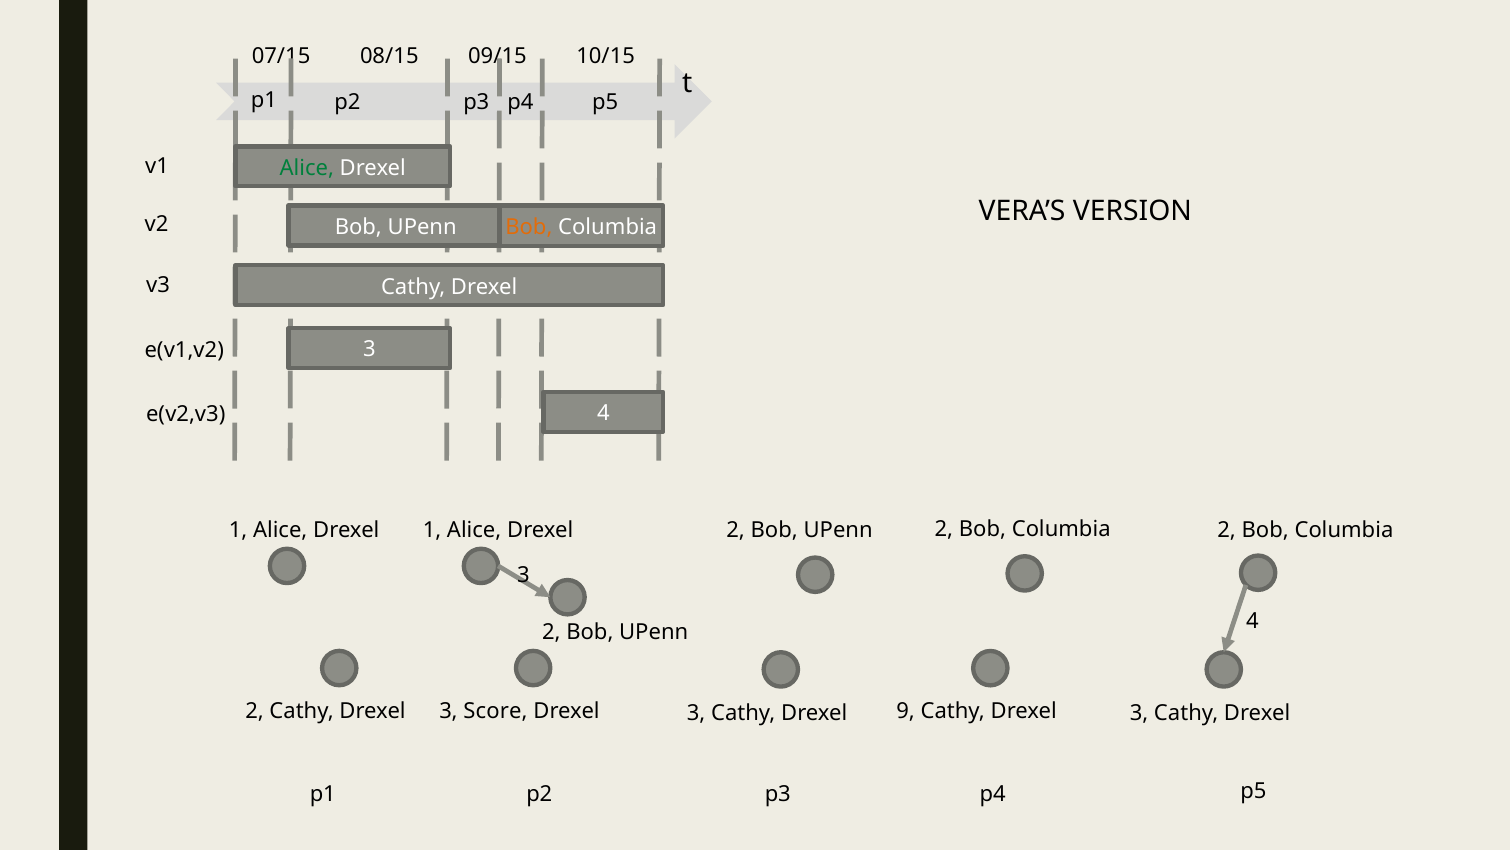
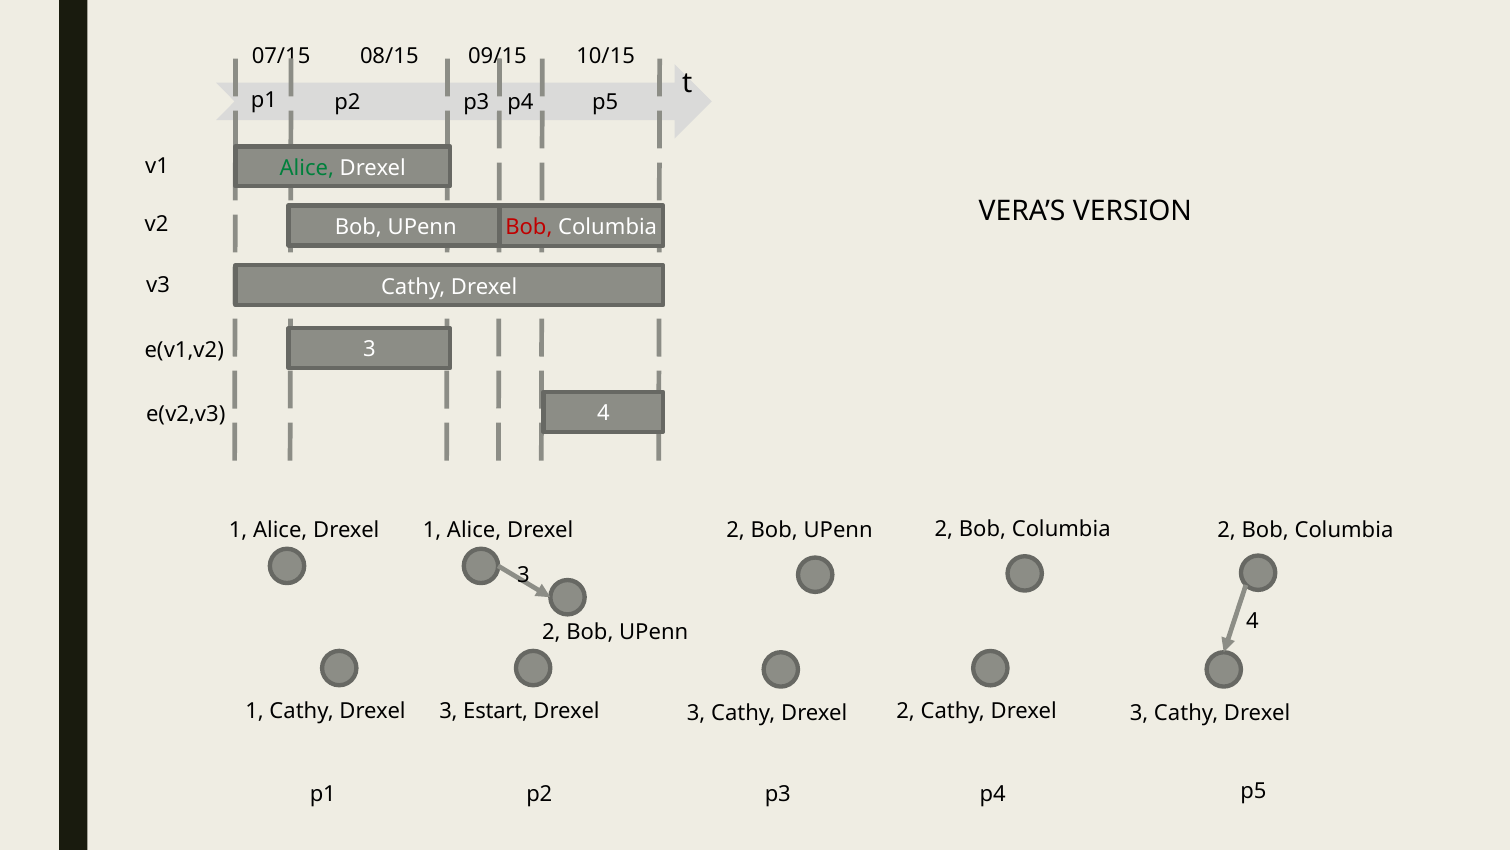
Bob colour: orange -> red (529, 227)
2: 2 -> 1 (255, 711)
Score: Score -> Estart (496, 711)
9: 9 -> 2 (906, 711)
